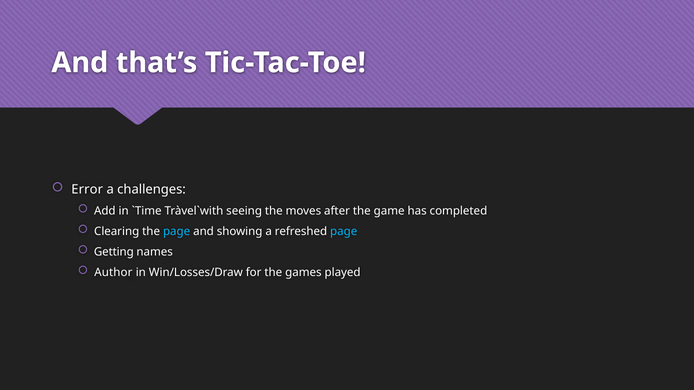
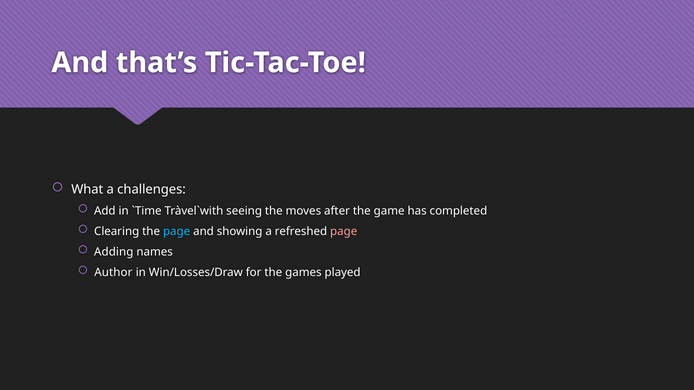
Error: Error -> What (87, 190)
page colour: light blue -> pink (344, 232)
Getting: Getting -> Adding (114, 252)
